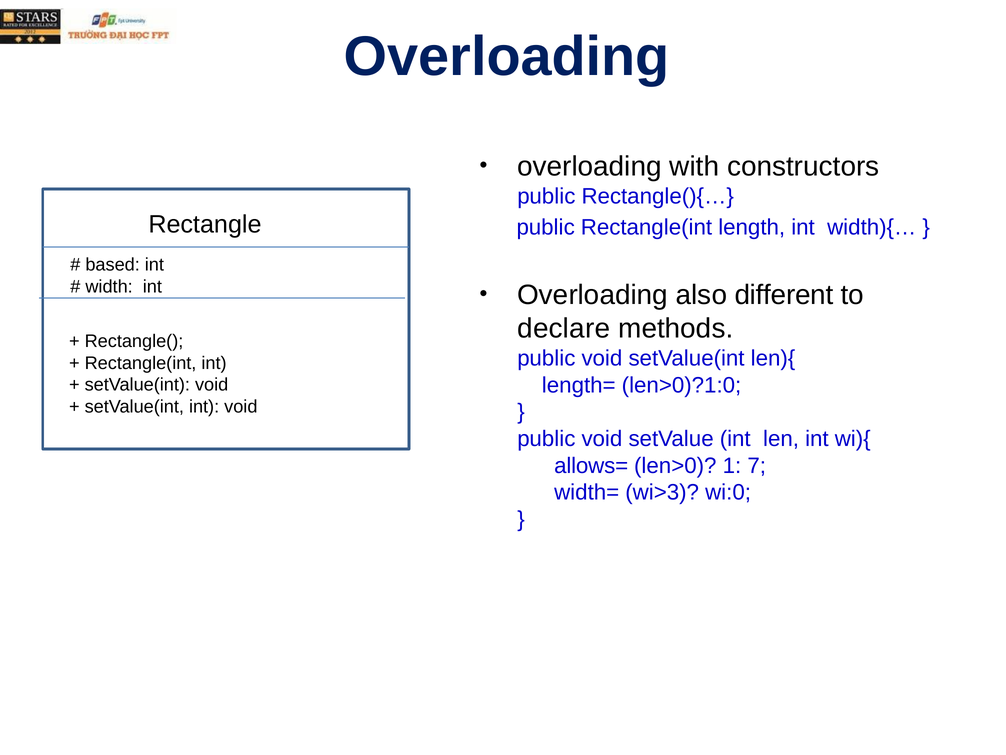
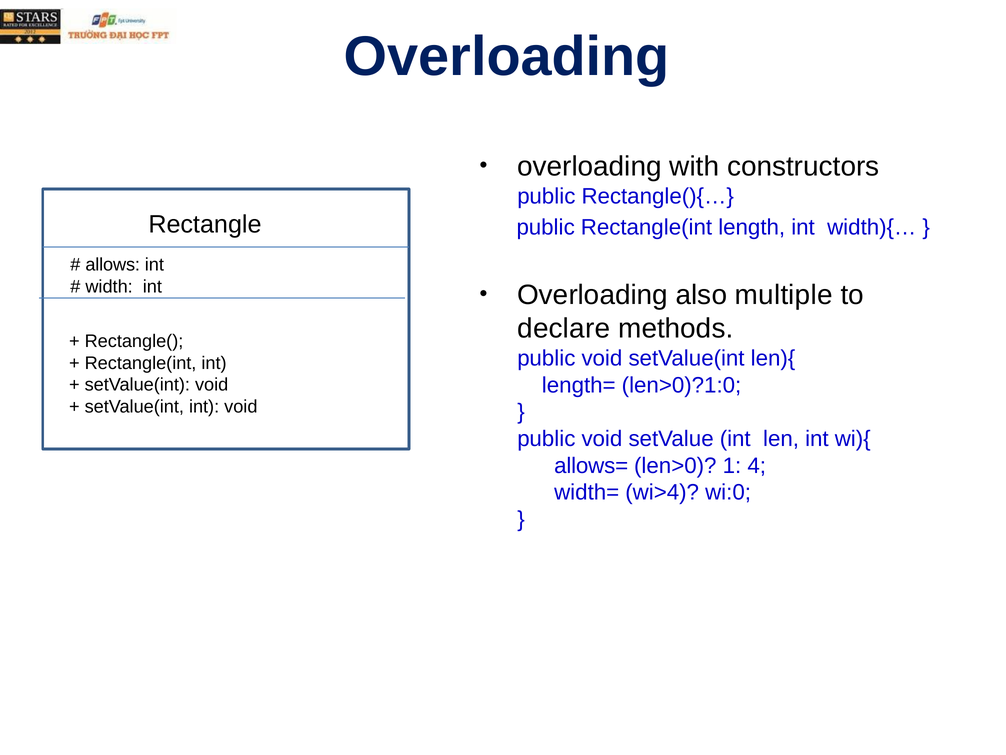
based: based -> allows (113, 265)
different: different -> multiple (784, 295)
7: 7 -> 4 (757, 465)
wi>3: wi>3 -> wi>4 (662, 492)
